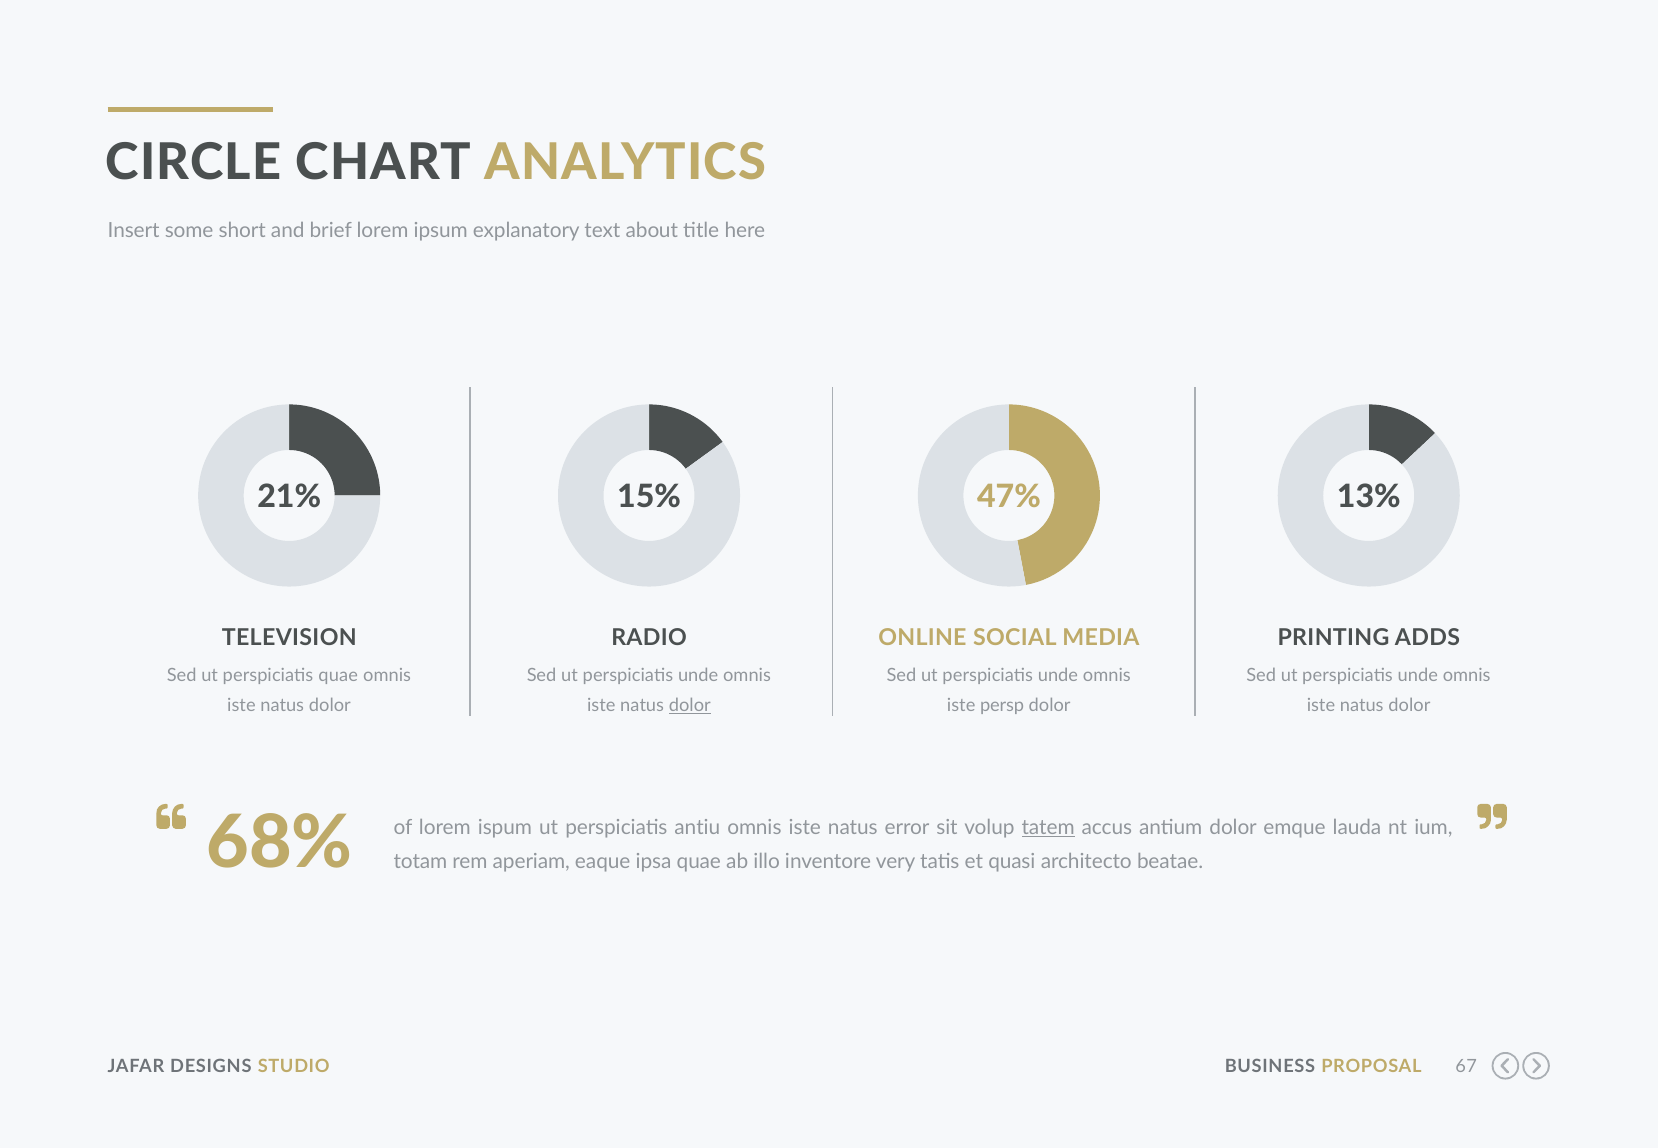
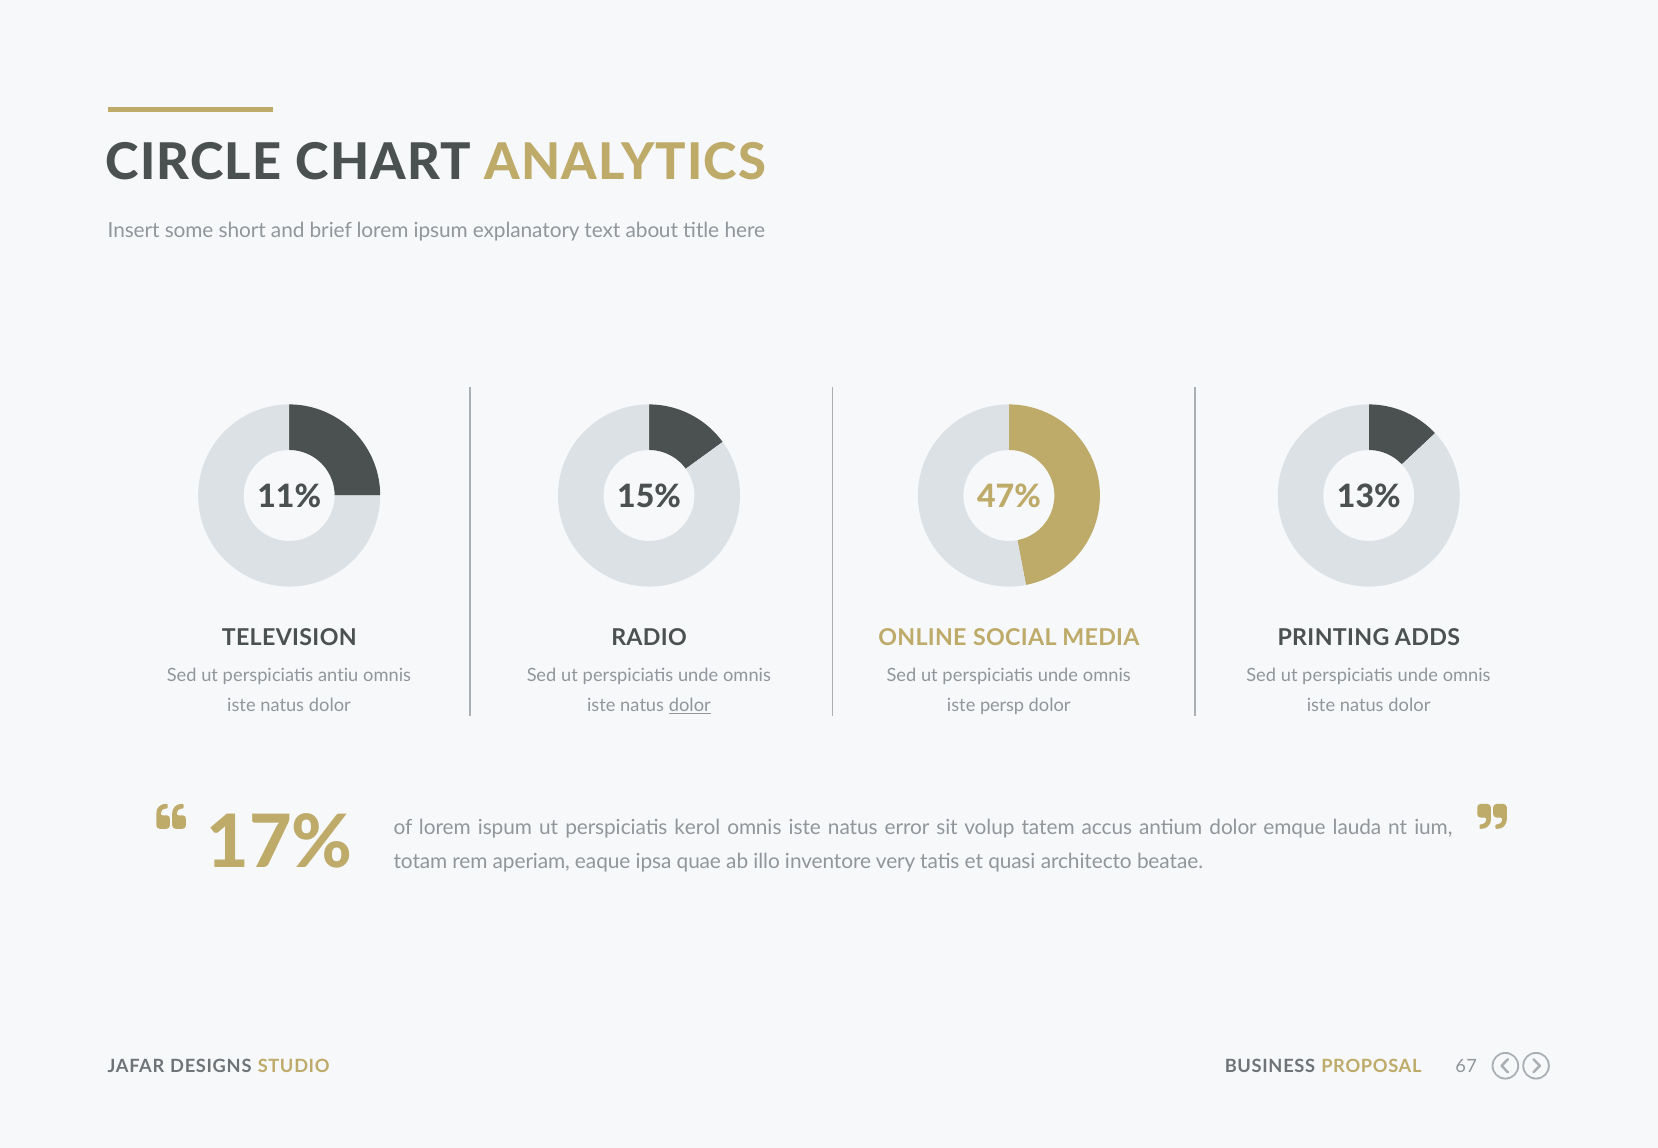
21%: 21% -> 11% (289, 497)
perspiciatis quae: quae -> antiu (338, 675)
68%: 68% -> 17% (280, 843)
antiu: antiu -> kerol (697, 827)
tatem underline: present -> none (1048, 827)
